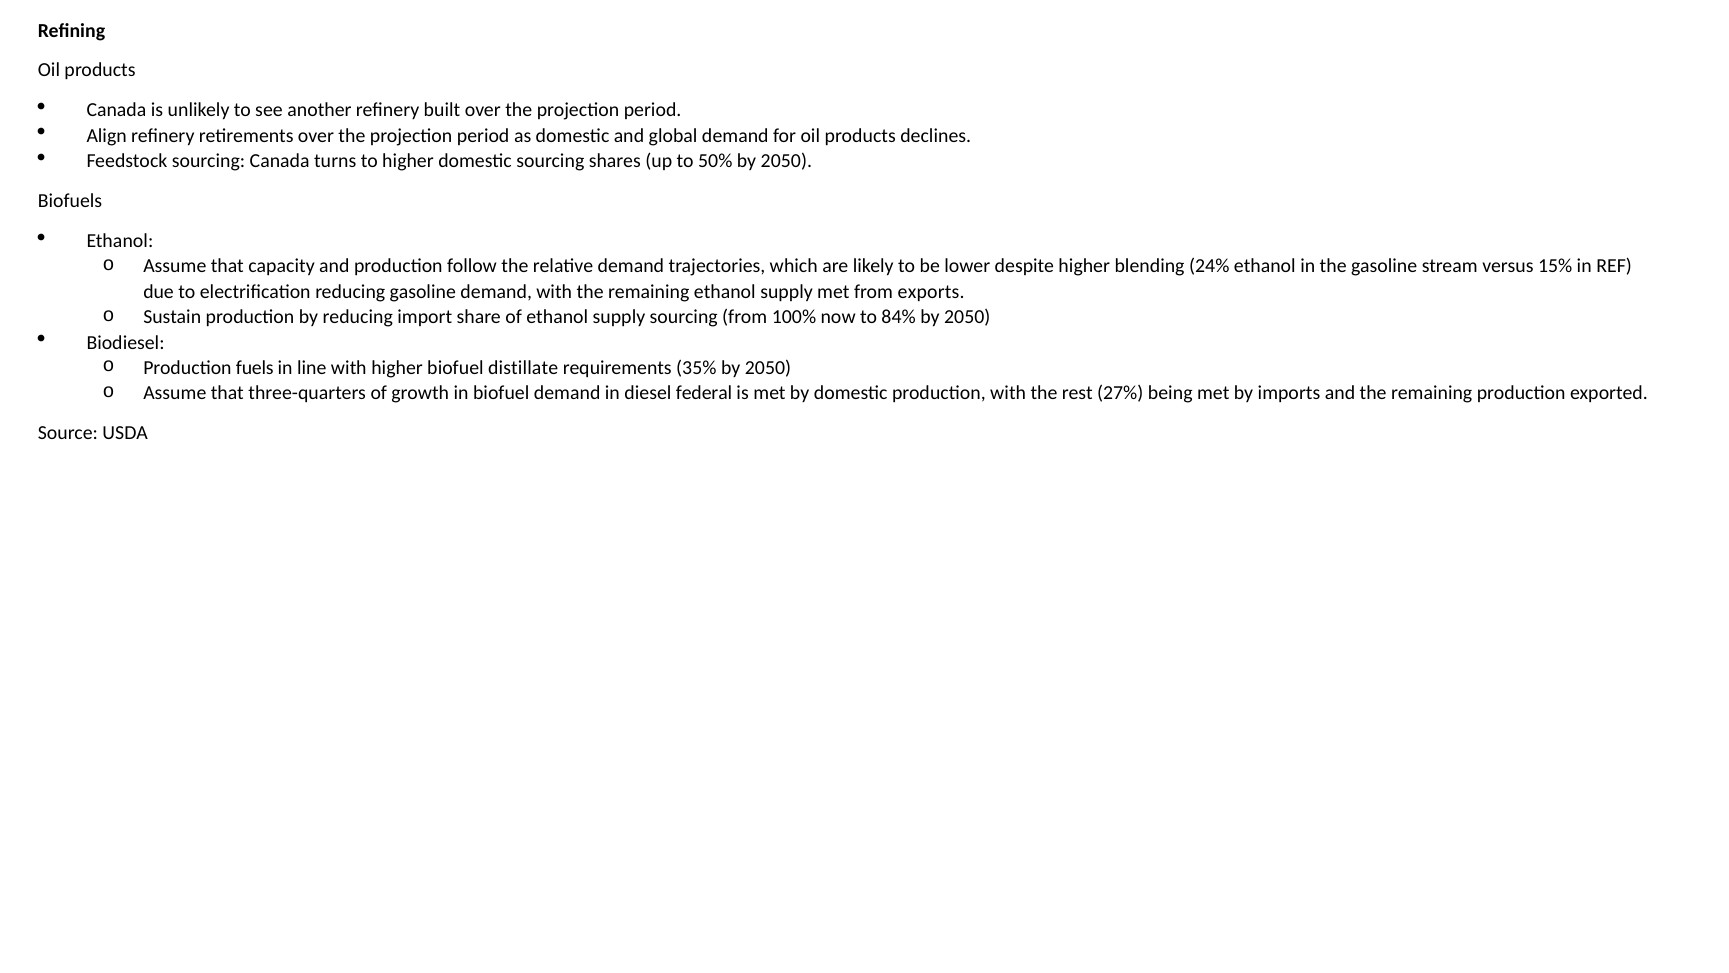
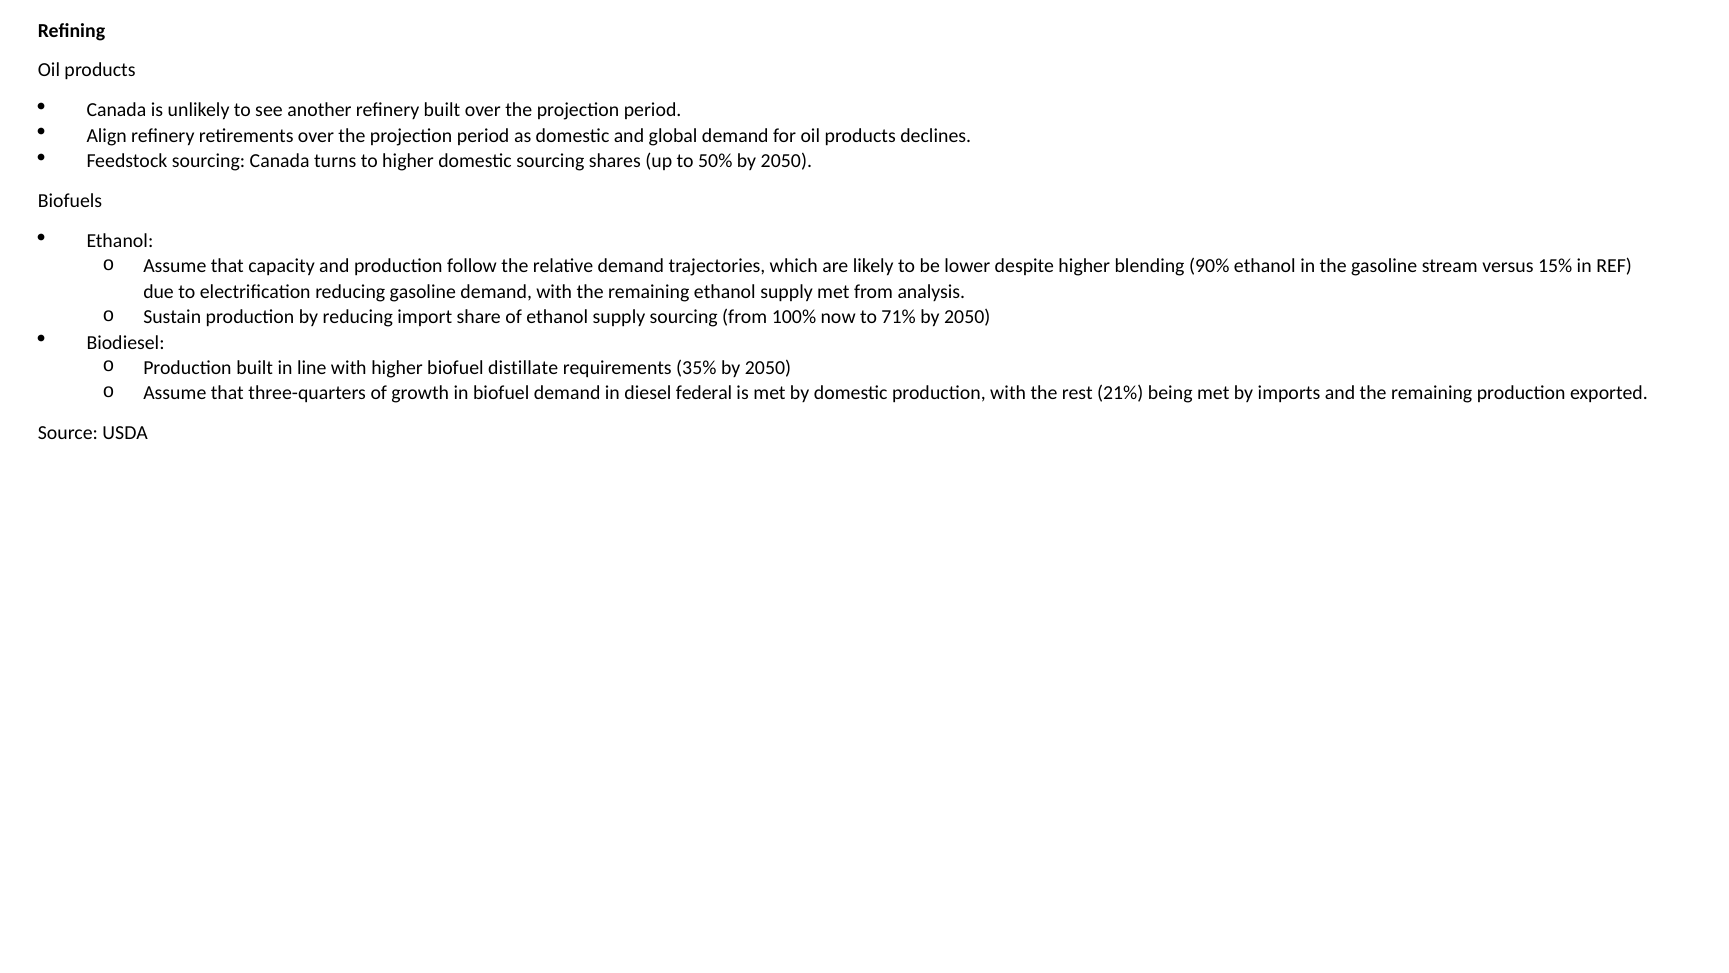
24%: 24% -> 90% (1209, 266)
exports: exports -> analysis (931, 291)
84%: 84% -> 71% (899, 317)
Production fuels: fuels -> built (255, 368)
27%: 27% -> 21% (1120, 393)
